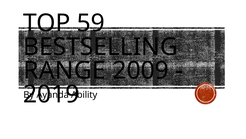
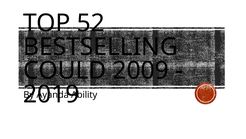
59: 59 -> 52 (91, 23)
RANGE: RANGE -> COULD (65, 70)
